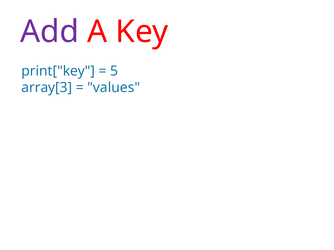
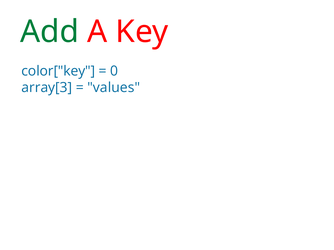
Add colour: purple -> green (50, 32)
print["key: print["key -> color["key (58, 71)
5: 5 -> 0 (114, 71)
